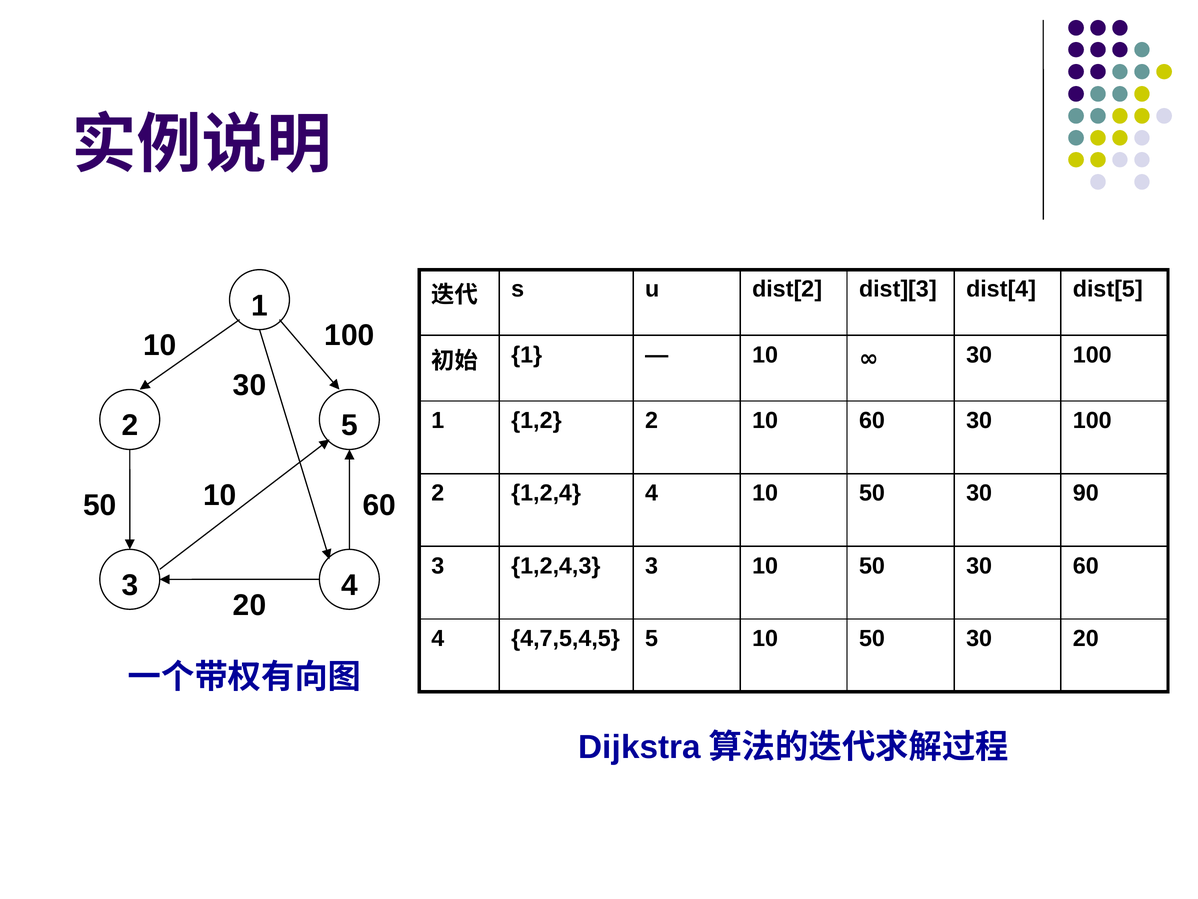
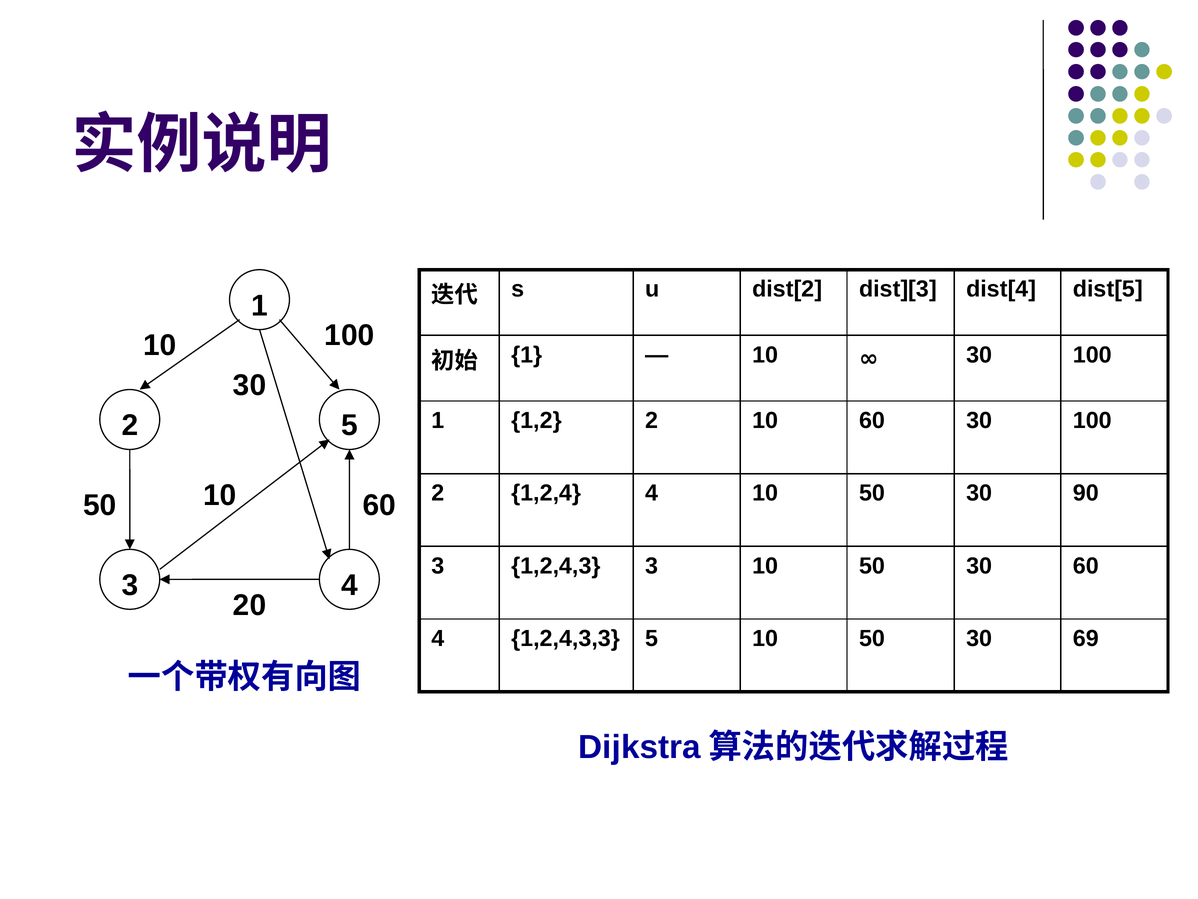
4,7,5,4,5: 4,7,5,4,5 -> 1,2,4,3,3 (566, 638)
30 20: 20 -> 69 (1086, 638)
